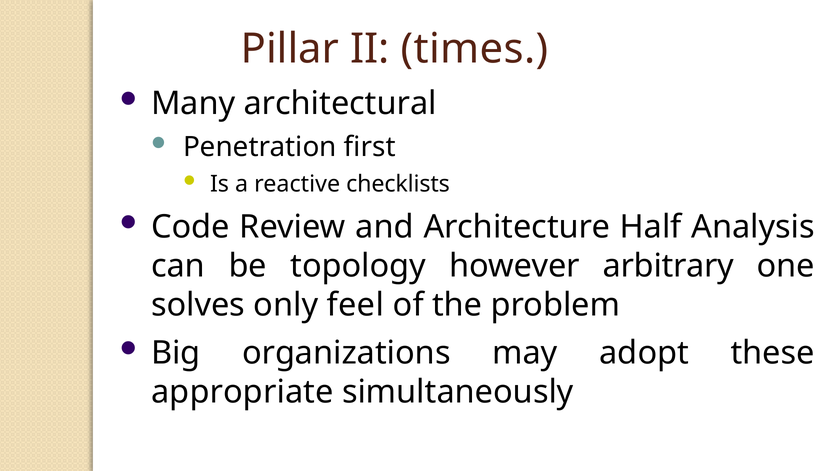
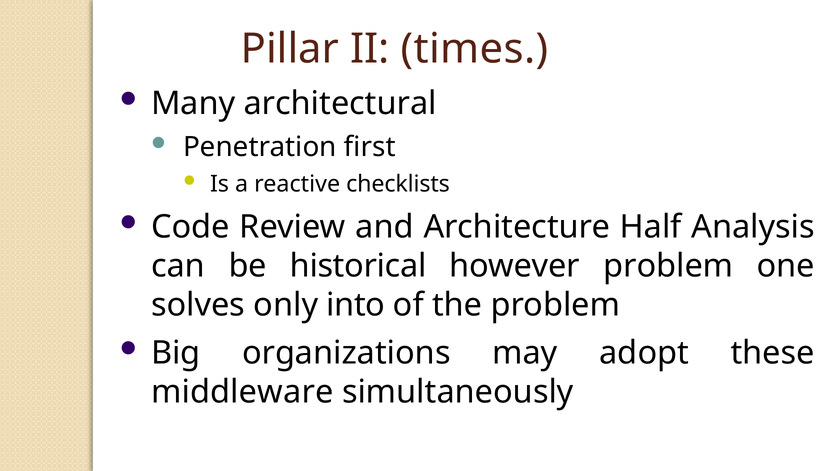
topology: topology -> historical (358, 266)
however arbitrary: arbitrary -> problem (668, 266)
feel: feel -> into (356, 305)
appropriate: appropriate -> middleware (242, 392)
